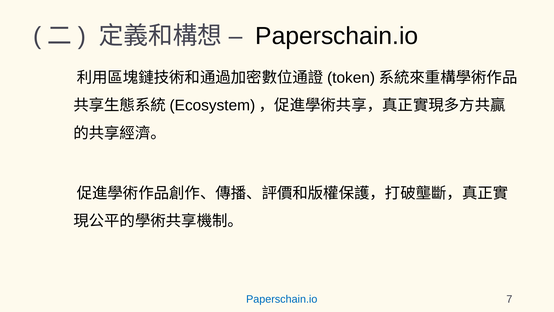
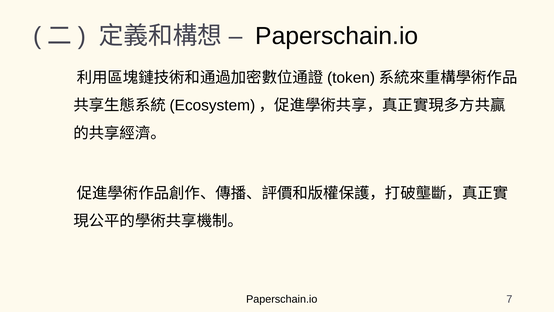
Paperschain.io colour: blue -> black (282, 299)
